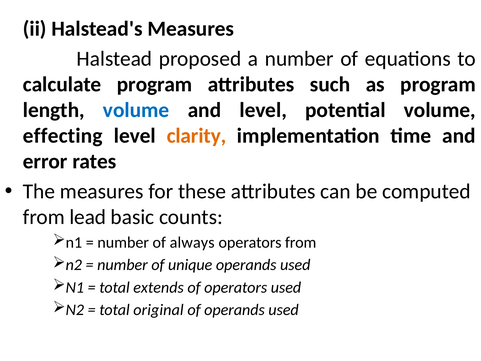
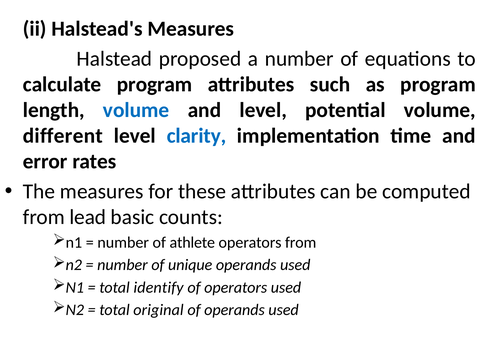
effecting: effecting -> different (63, 136)
clarity colour: orange -> blue (196, 136)
always: always -> athlete (192, 242)
extends: extends -> identify (158, 287)
